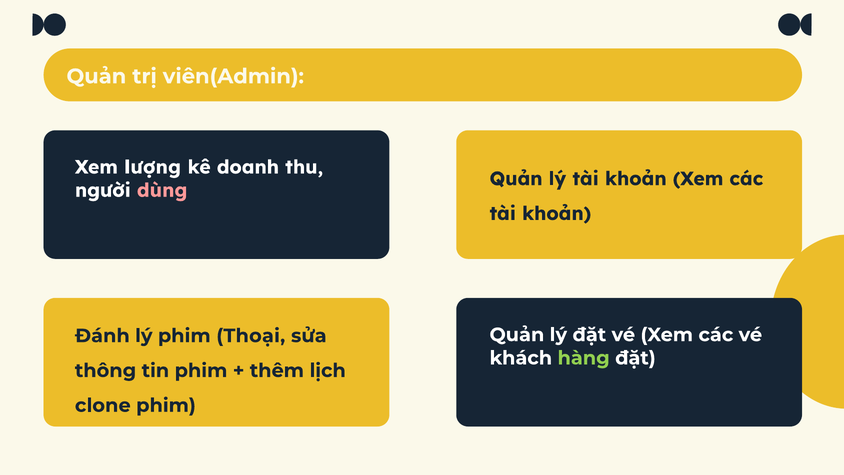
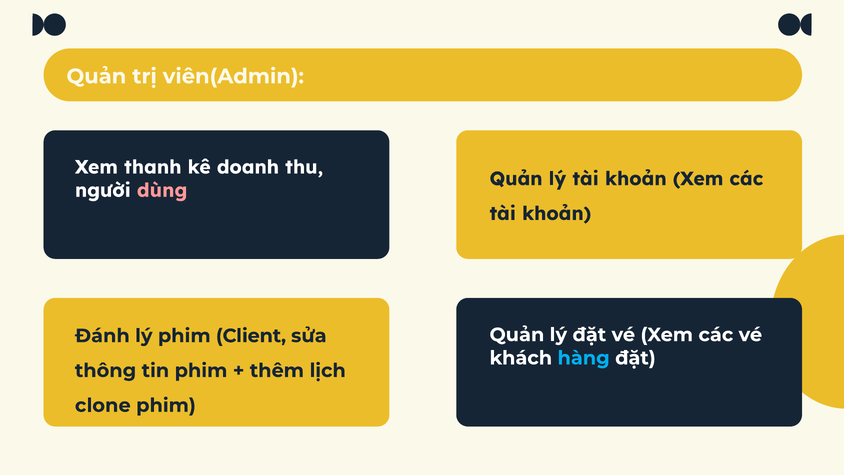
lượng: lượng -> thanh (153, 167)
Thoại: Thoại -> Client (251, 336)
hàng colour: light green -> light blue (584, 358)
